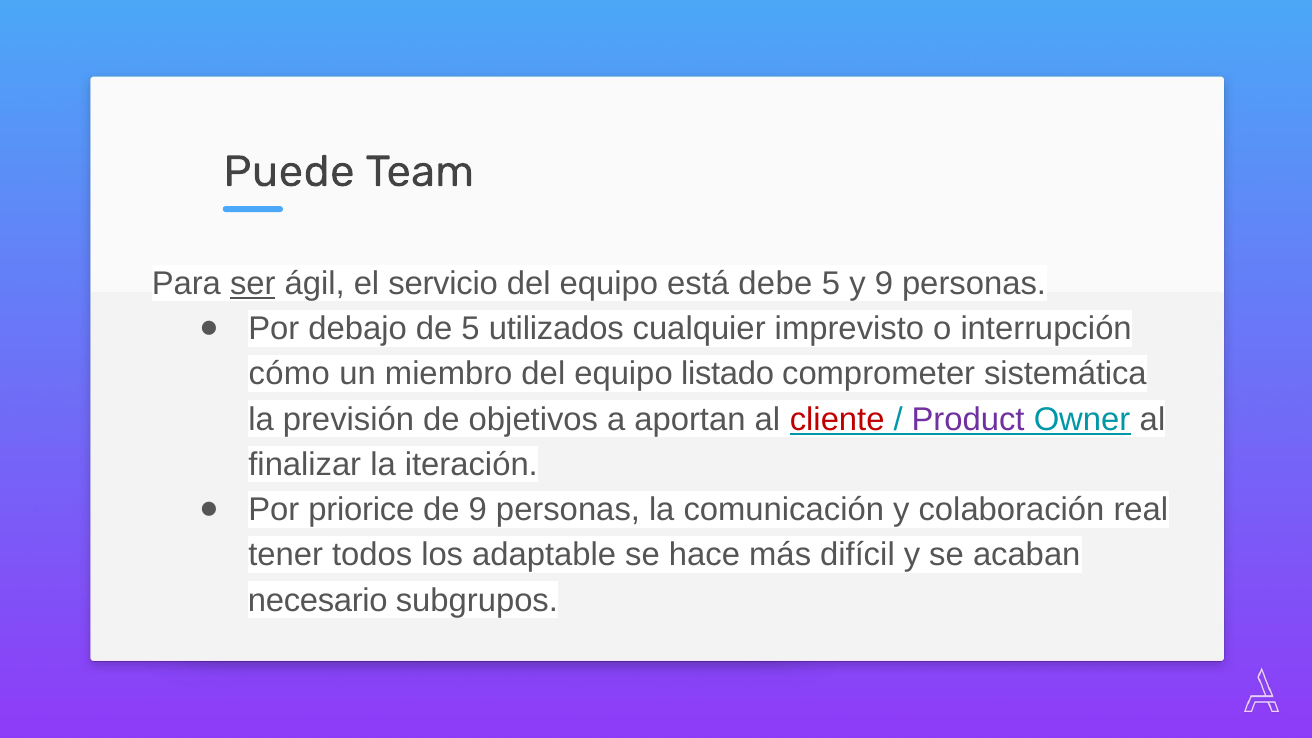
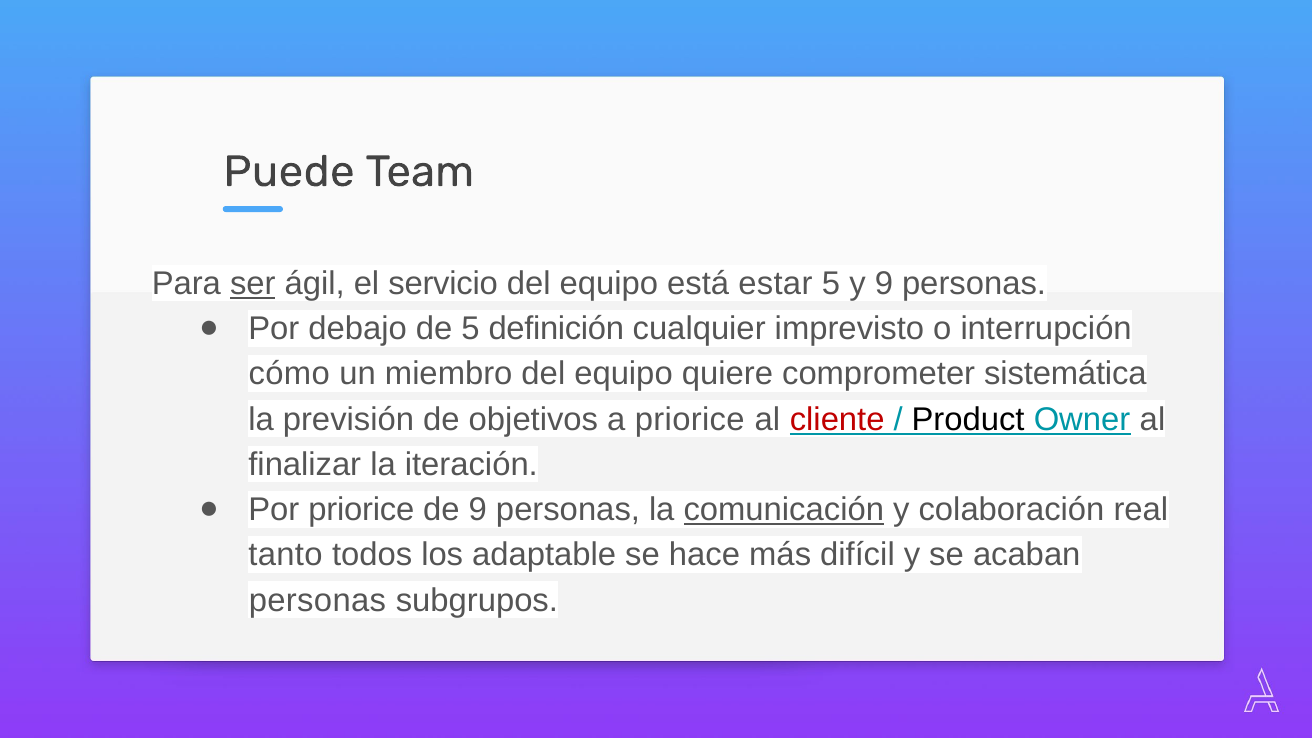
debe: debe -> estar (775, 284)
utilizados: utilizados -> definición (556, 329)
listado: listado -> quiere (727, 374)
a aportan: aportan -> priorice (690, 419)
Product colour: purple -> black (968, 419)
comunicación underline: none -> present (784, 510)
tener: tener -> tanto (286, 555)
necesario: necesario -> personas (317, 600)
